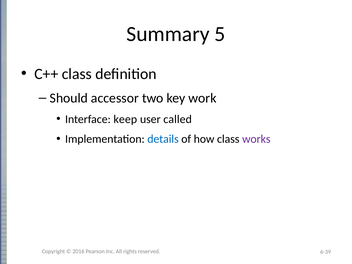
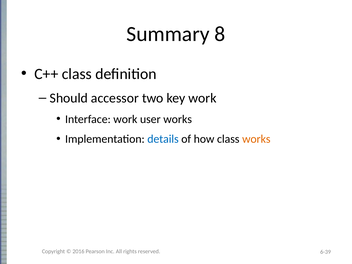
5: 5 -> 8 (220, 34)
Interface keep: keep -> work (125, 119)
user called: called -> works (178, 119)
works colour: purple -> orange (256, 139)
